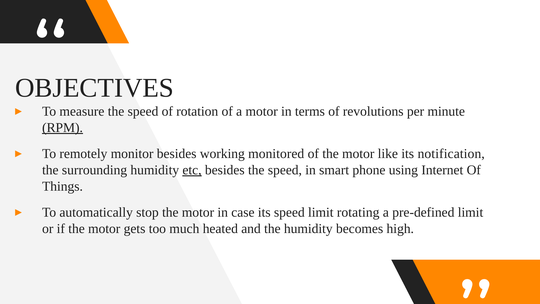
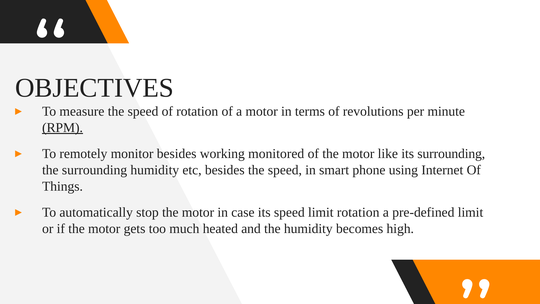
its notification: notification -> surrounding (451, 154)
etc underline: present -> none (192, 170)
limit rotating: rotating -> rotation (358, 212)
